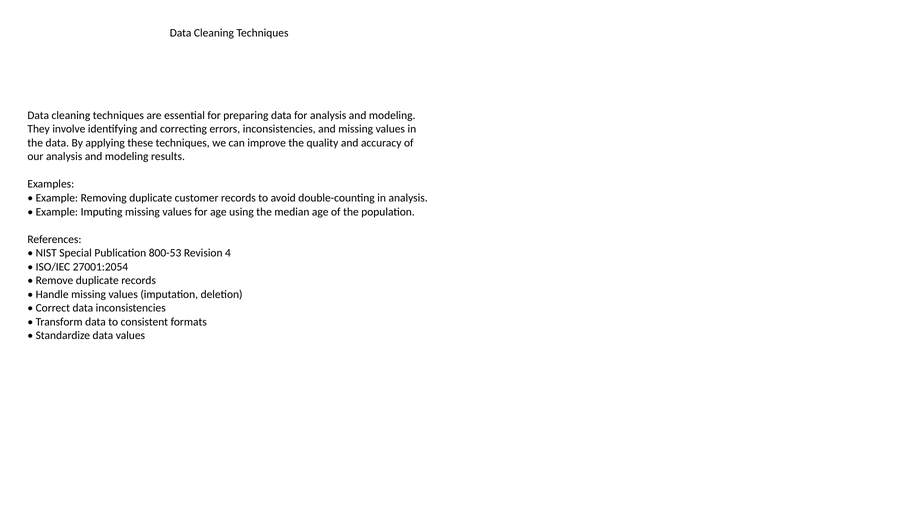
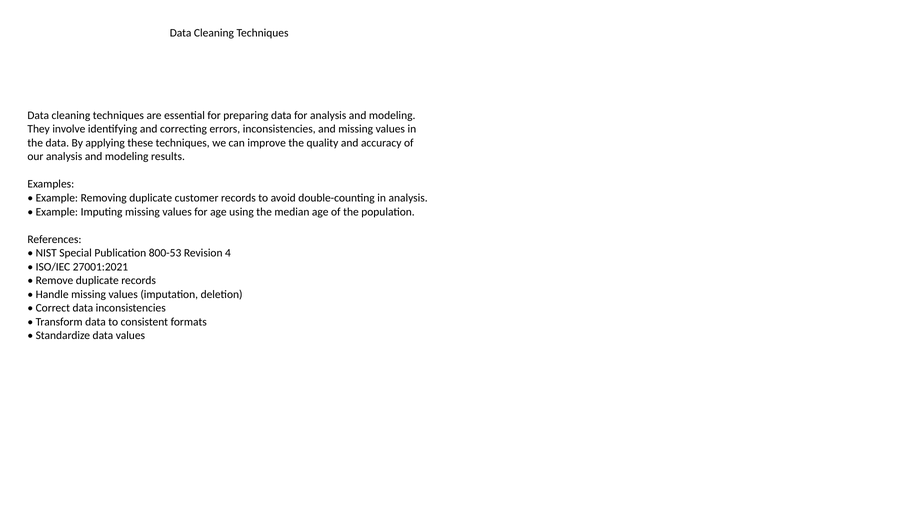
27001:2054: 27001:2054 -> 27001:2021 (100, 267)
